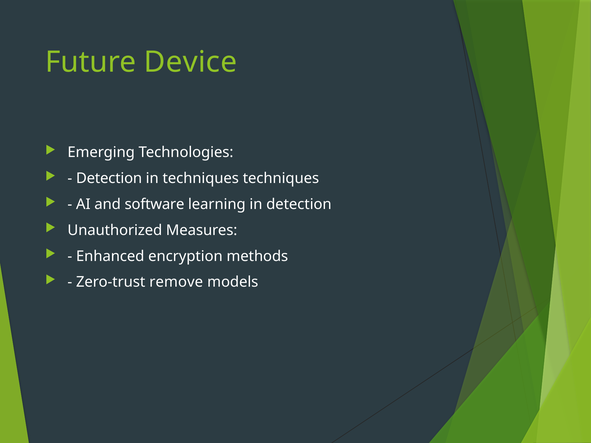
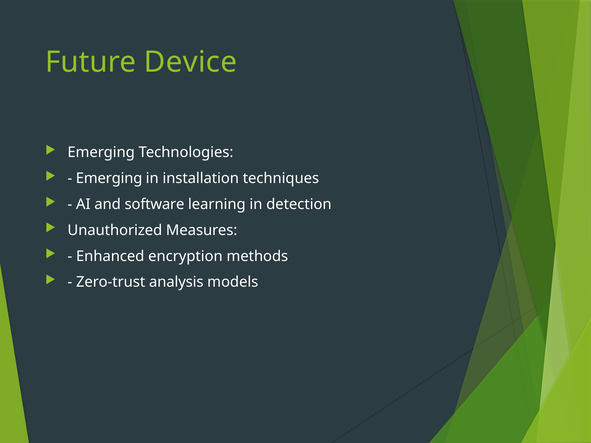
Detection: Detection -> Emerging (109, 178)
in techniques: techniques -> installation (201, 178)
remove: remove -> analysis (176, 282)
